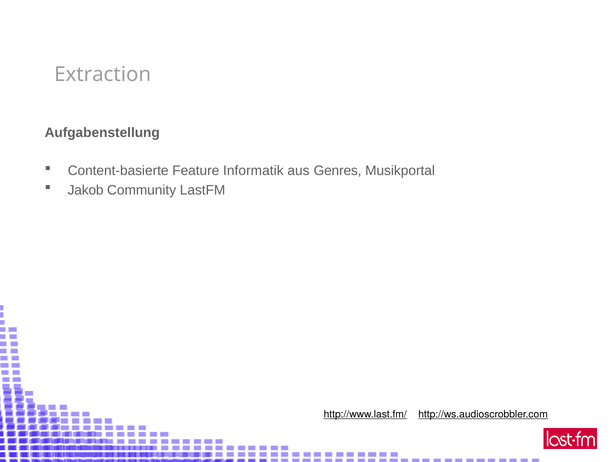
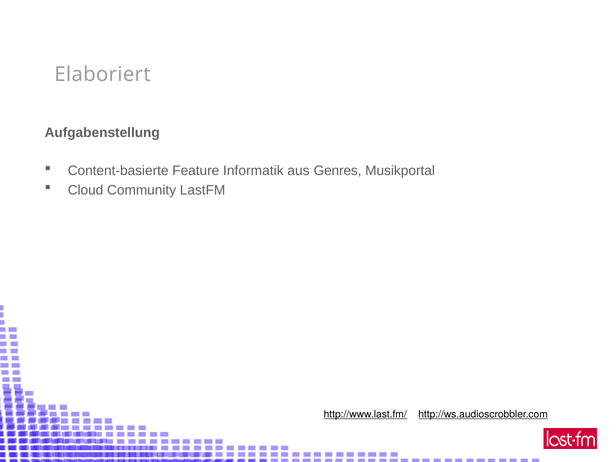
Extraction: Extraction -> Elaboriert (102, 75)
Jakob: Jakob -> Cloud (86, 190)
